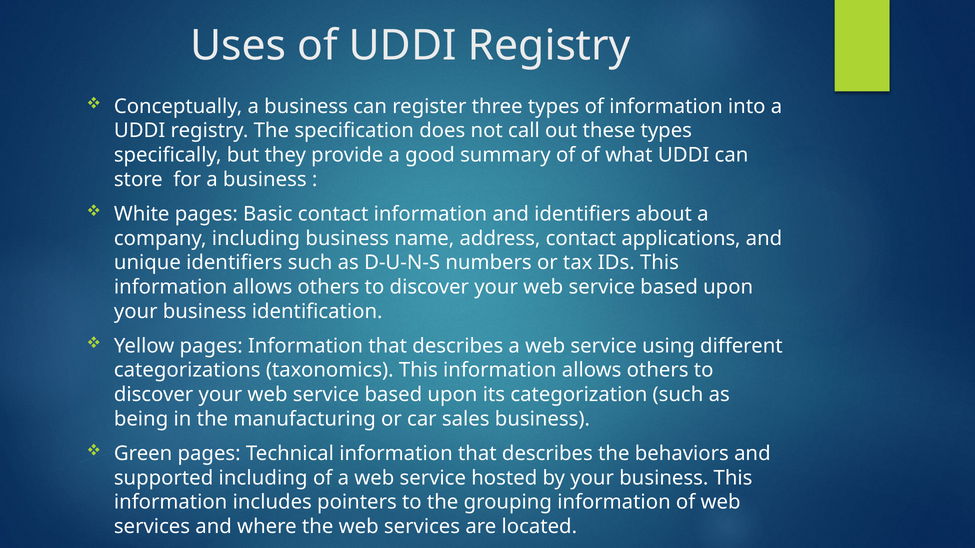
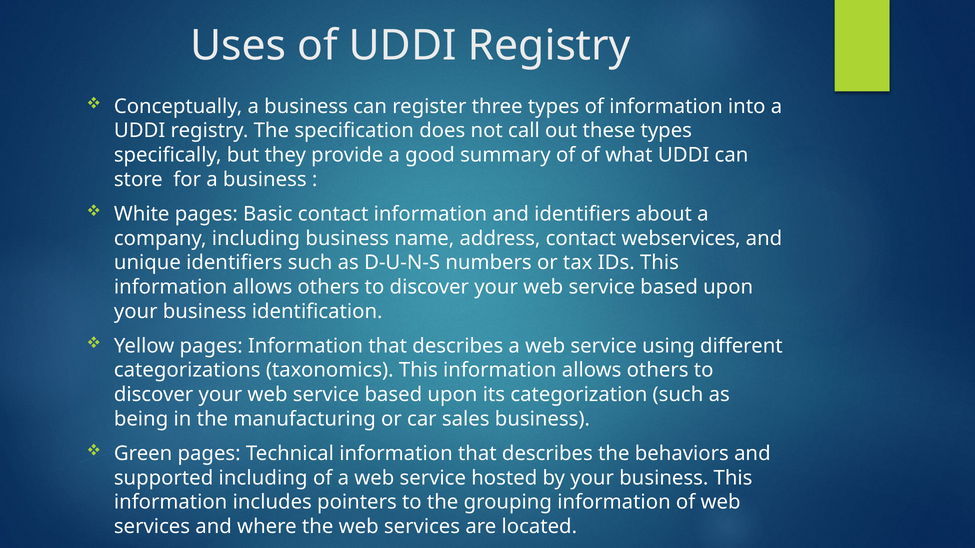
applications: applications -> webservices (681, 238)
